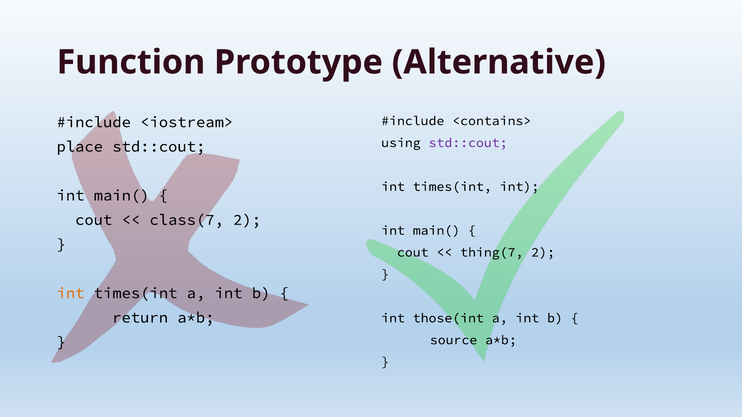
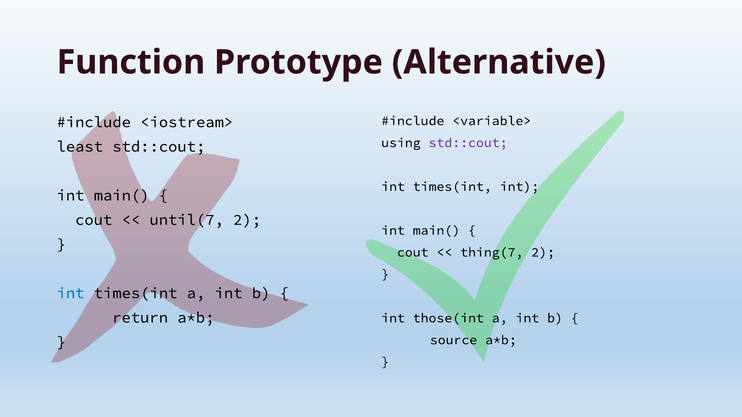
<contains>: <contains> -> <variable> (492, 121)
place: place -> least (80, 147)
class(7: class(7 -> until(7 (187, 220)
int colour: orange -> blue (70, 293)
